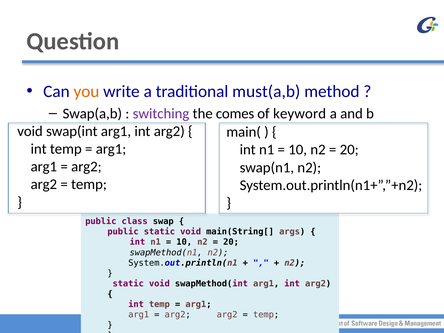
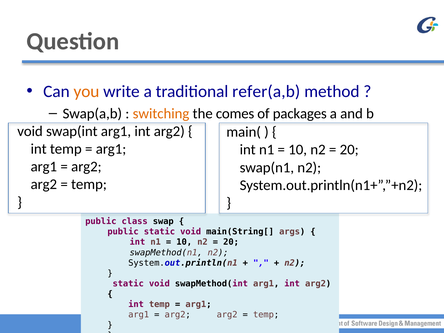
must(a,b: must(a,b -> refer(a,b (266, 91)
switching colour: purple -> orange (161, 113)
keyword: keyword -> packages (300, 113)
